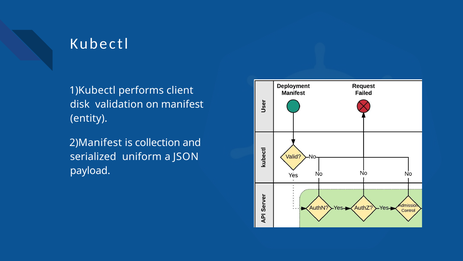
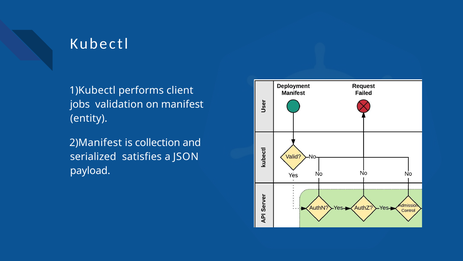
disk: disk -> jobs (80, 104)
uniform: uniform -> satisfies (142, 157)
